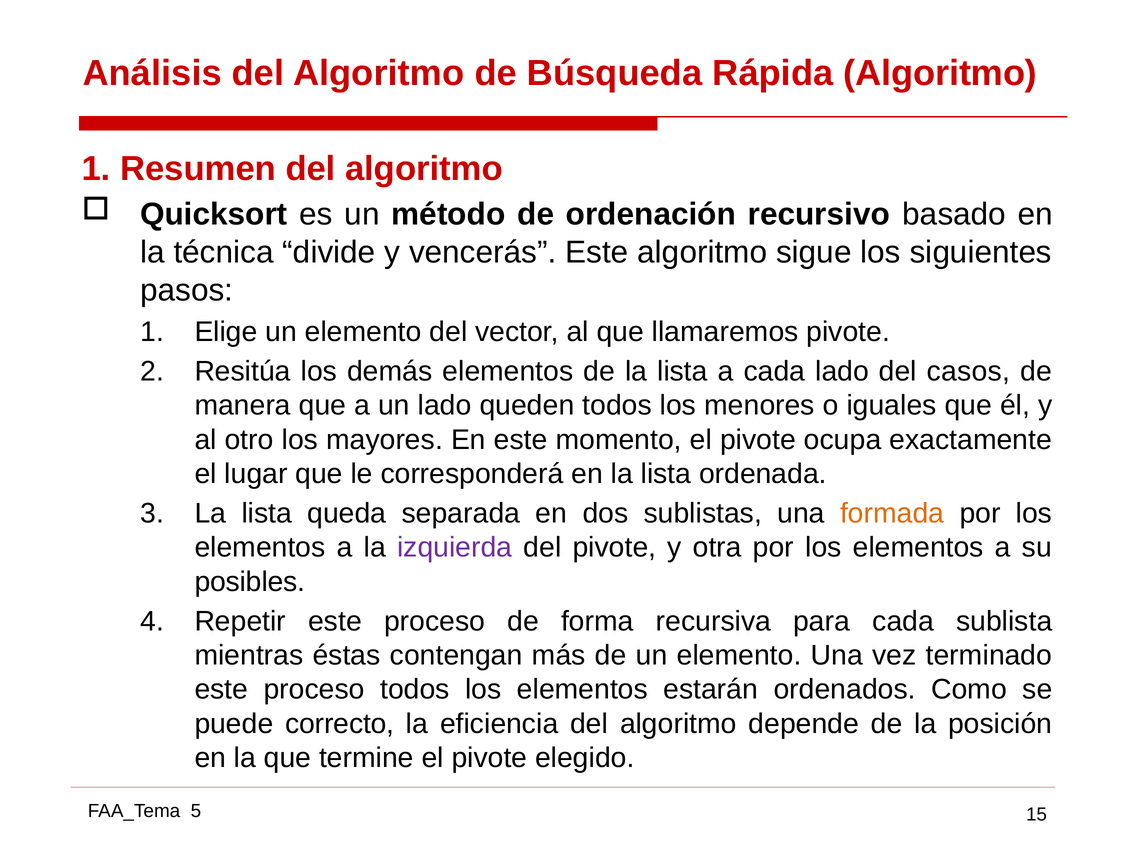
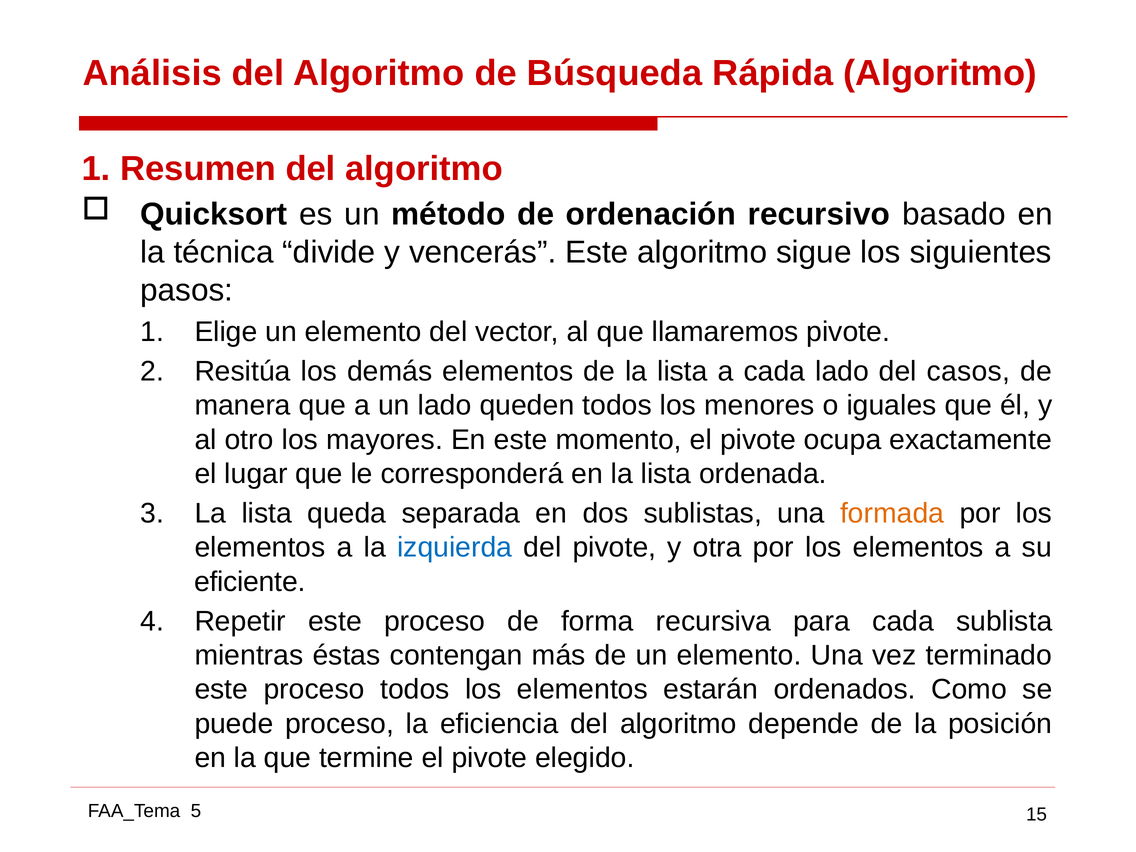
izquierda colour: purple -> blue (455, 548)
posibles: posibles -> eficiente (250, 582)
puede correcto: correcto -> proceso (340, 724)
